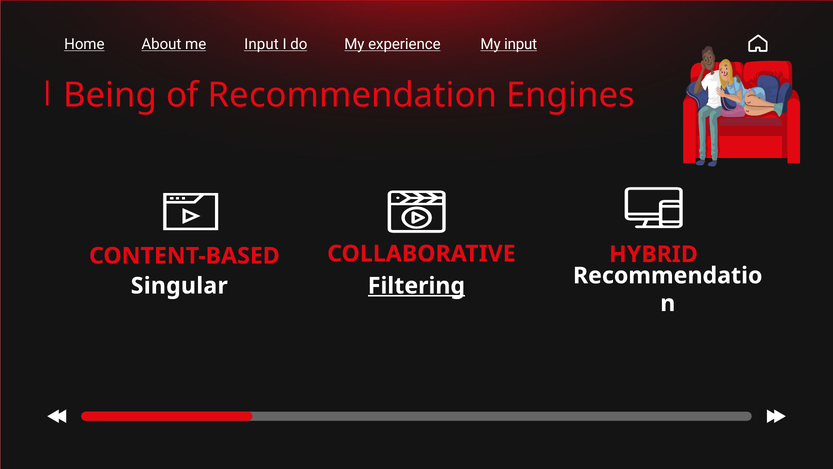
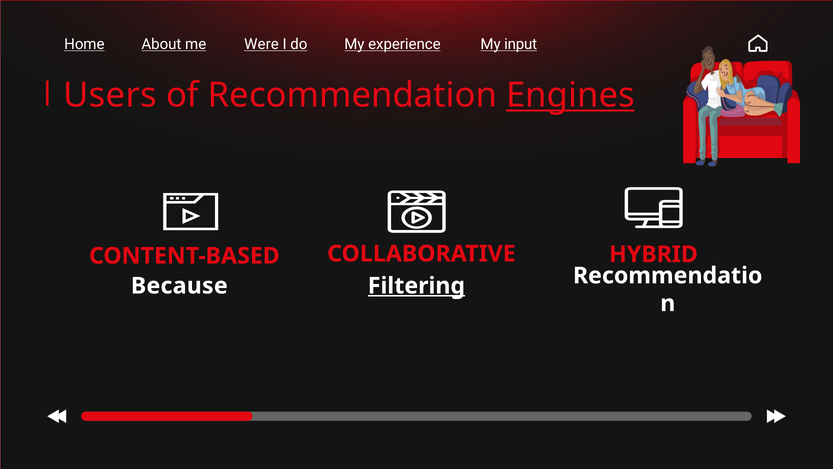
me Input: Input -> Were (261, 44)
Being: Being -> Users (110, 95)
Engines underline: none -> present (570, 95)
Singular: Singular -> Because (179, 286)
